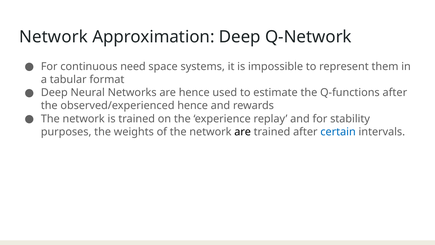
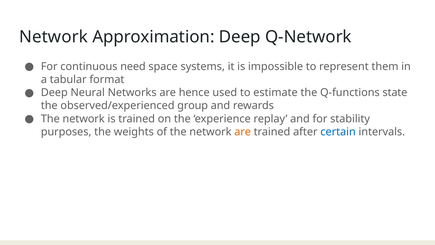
Q-functions after: after -> state (395, 93)
observed/experienced hence: hence -> group (193, 106)
are colour: black -> orange (243, 132)
